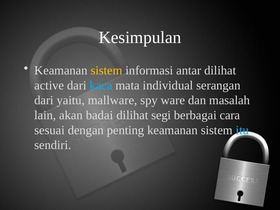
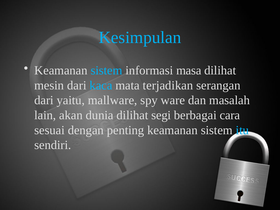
Kesimpulan colour: white -> light blue (140, 37)
sistem colour: yellow -> light blue (107, 70)
antar: antar -> masa (189, 70)
active: active -> mesin (49, 85)
individual: individual -> terjadikan (168, 85)
badai: badai -> dunia (100, 115)
